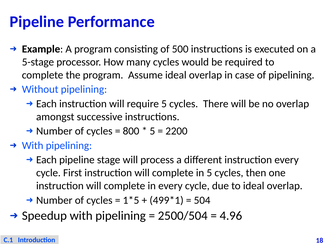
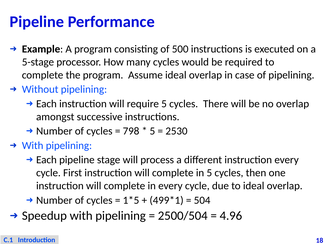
800: 800 -> 798 (131, 131)
2200: 2200 -> 2530 (176, 131)
